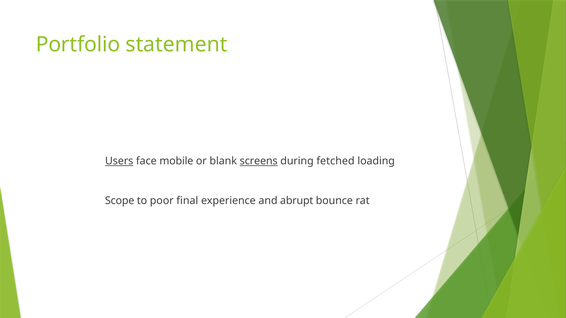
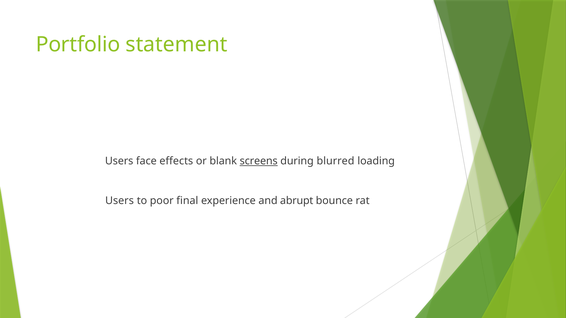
Users underline: present -> none (119, 161)
mobile: mobile -> effects (176, 161)
fetched: fetched -> blurred (335, 161)
Scope: Scope -> Users (120, 201)
